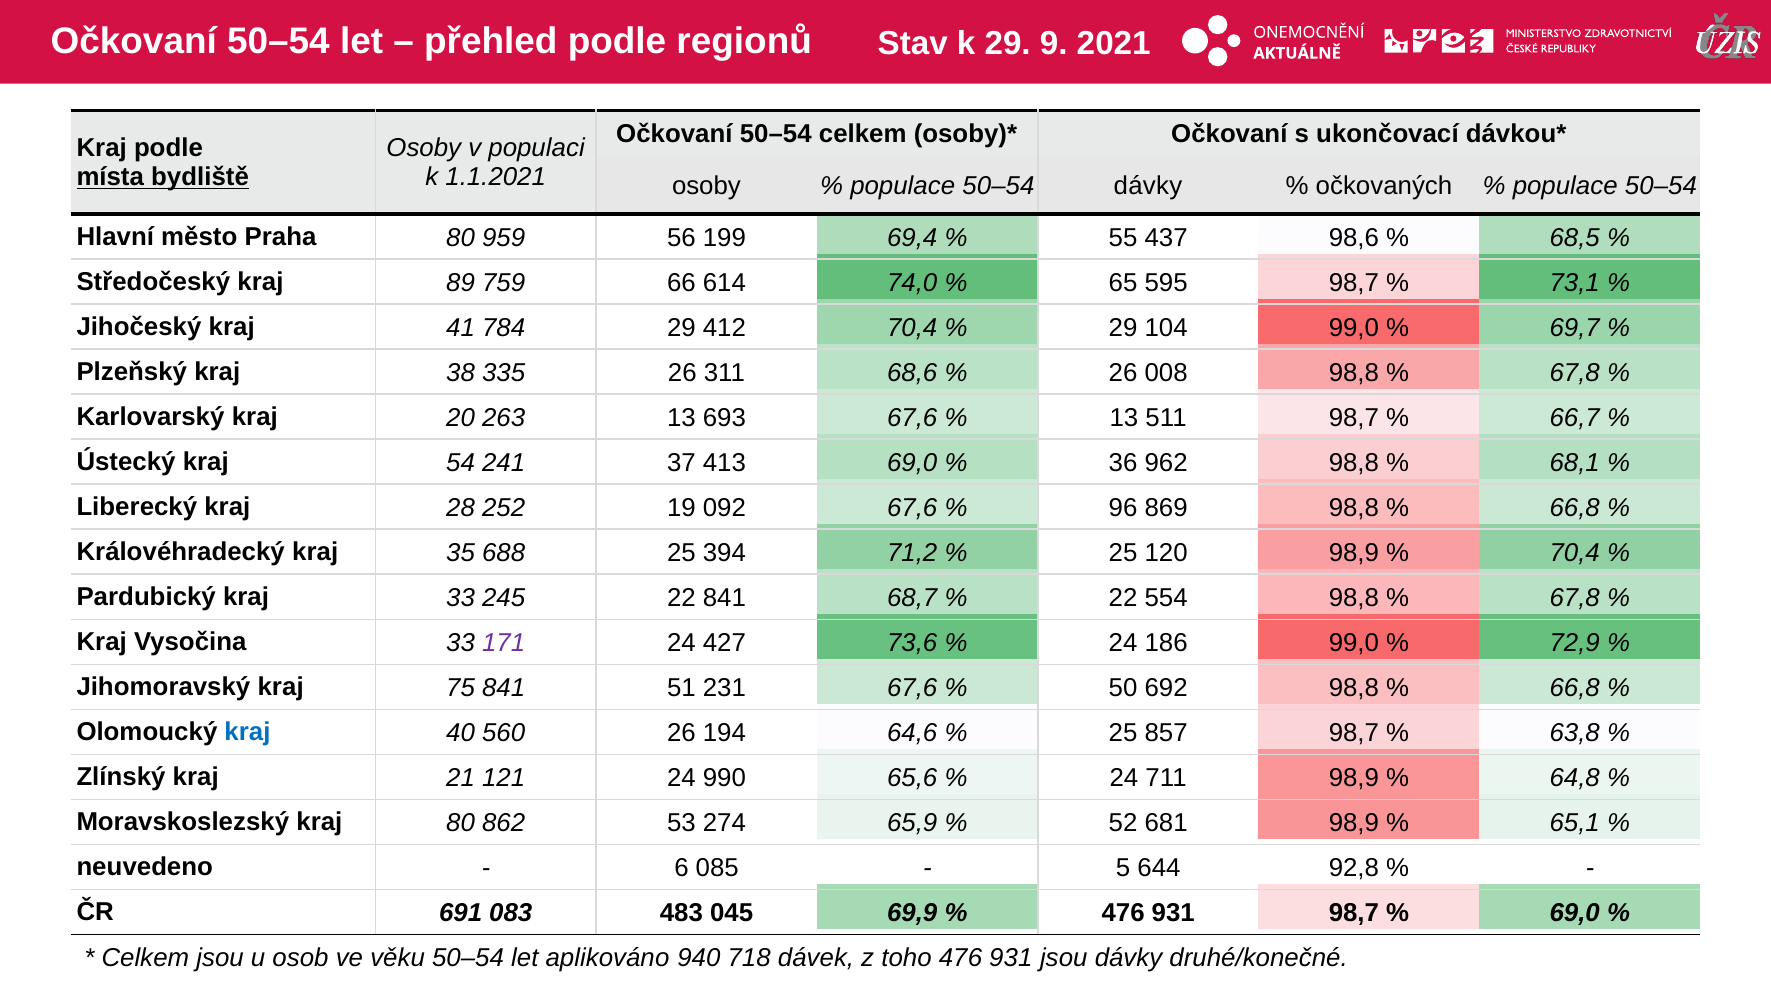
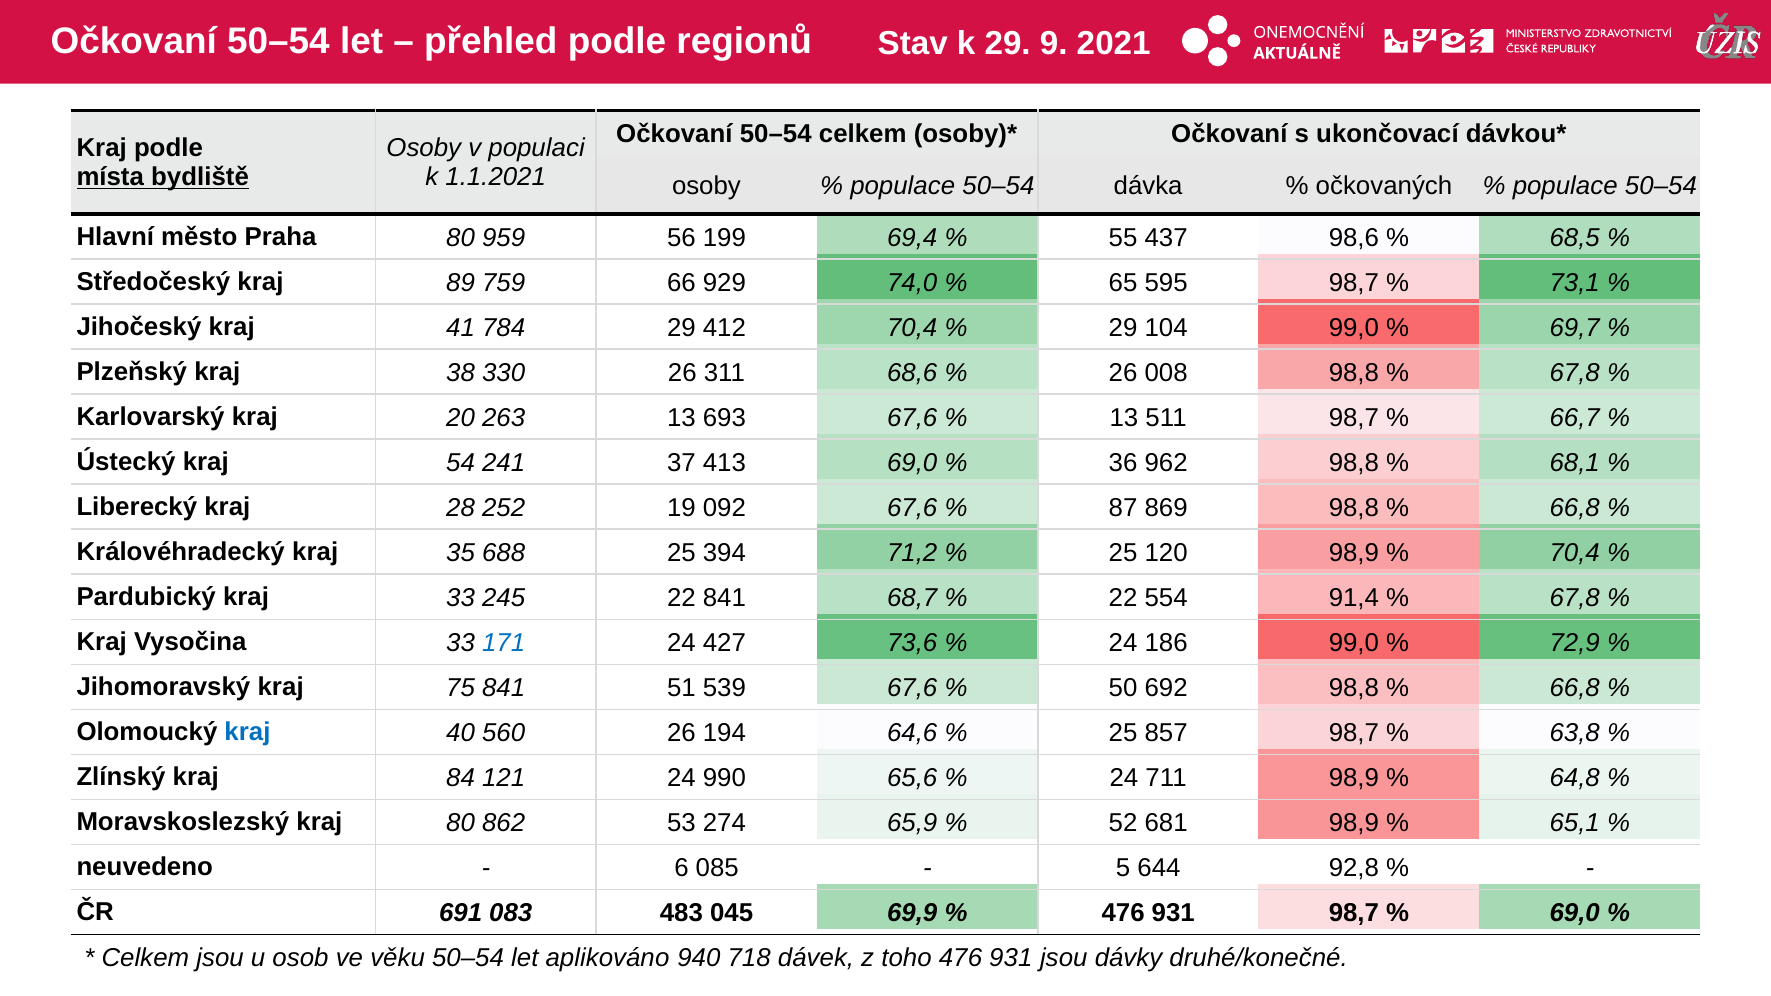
50–54 dávky: dávky -> dávka (1148, 186)
614: 614 -> 929 (724, 283)
335: 335 -> 330 (504, 373)
96: 96 -> 87 (1123, 508)
554 98,8: 98,8 -> 91,4 (1354, 598)
171 colour: purple -> blue (504, 643)
231: 231 -> 539 (724, 688)
21: 21 -> 84 (461, 778)
